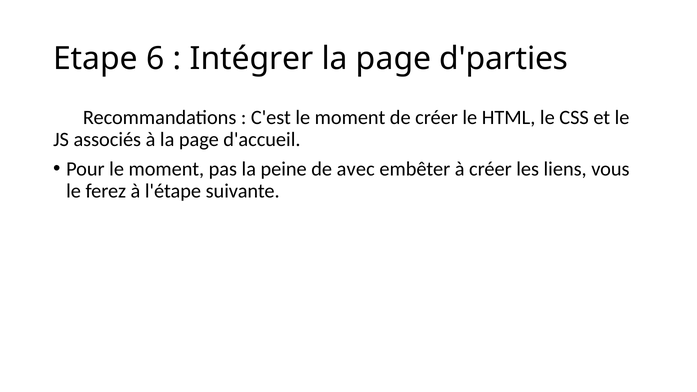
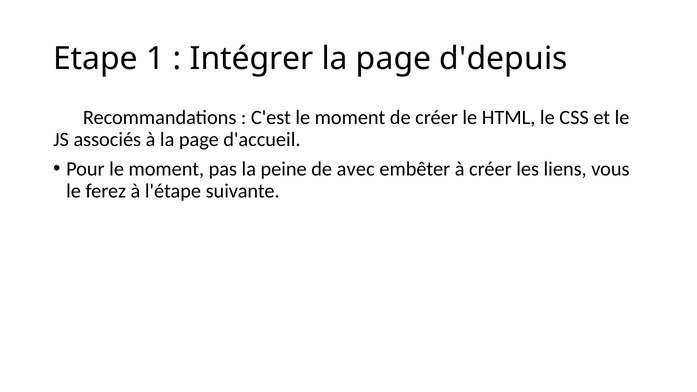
6: 6 -> 1 (155, 59)
d'parties: d'parties -> d'depuis (504, 59)
